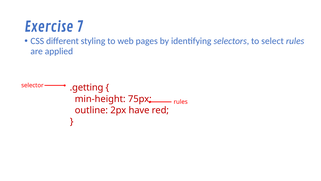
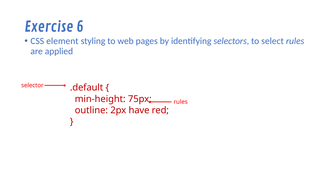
7: 7 -> 6 (80, 27)
different: different -> element (62, 41)
.getting: .getting -> .default (87, 87)
